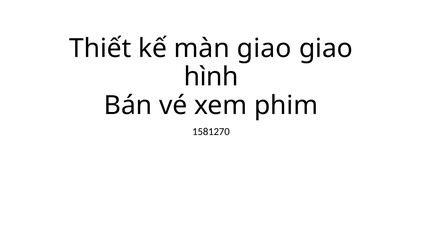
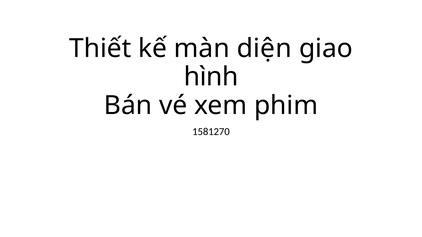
màn giao: giao -> diện (264, 49)
